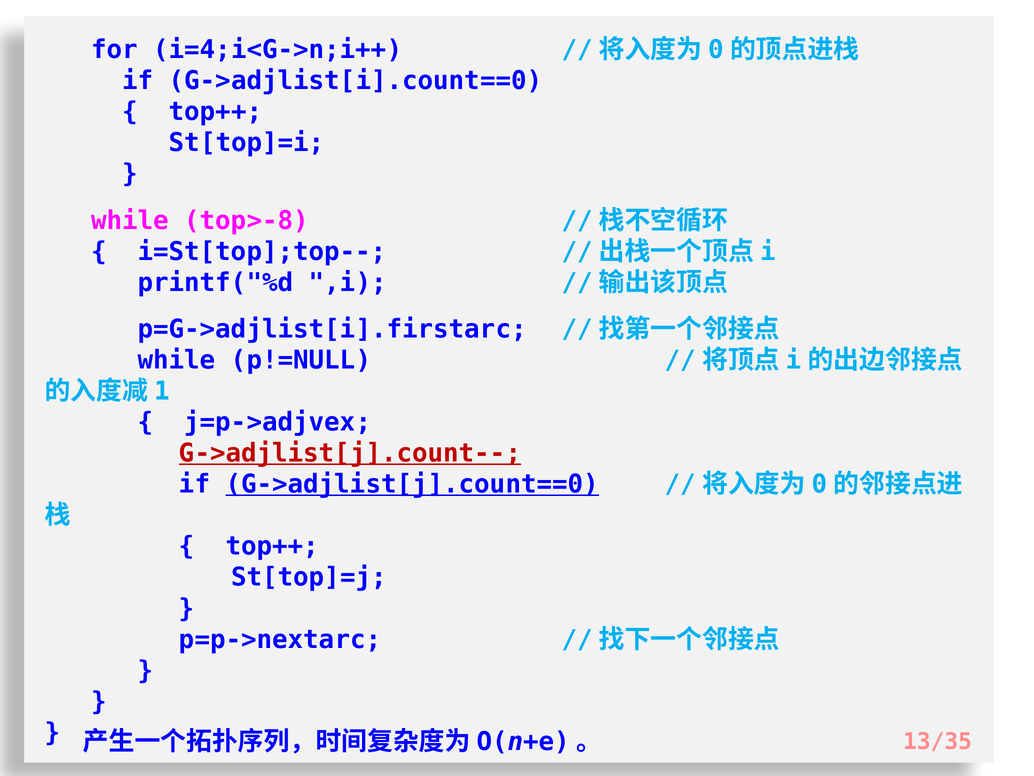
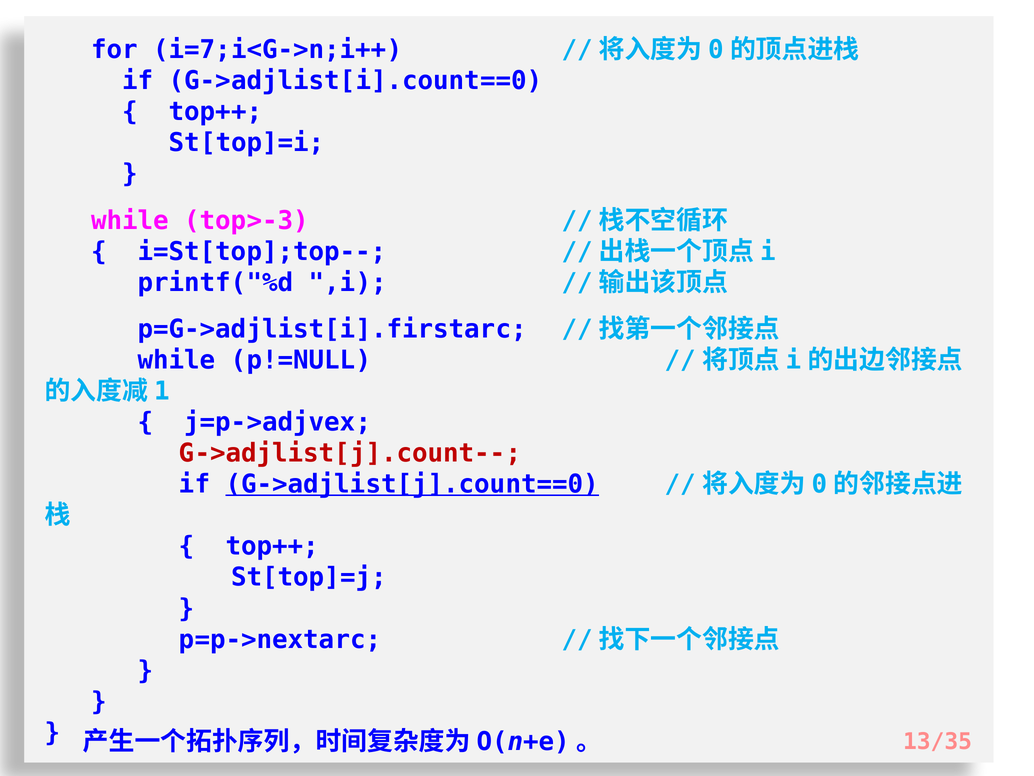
i=4;i<G->n;i++: i=4;i<G->n;i++ -> i=7;i<G->n;i++ (278, 50)
top>-8: top>-8 -> top>-3 (247, 220)
G->adjlist[j].count-- underline: present -> none (350, 453)
